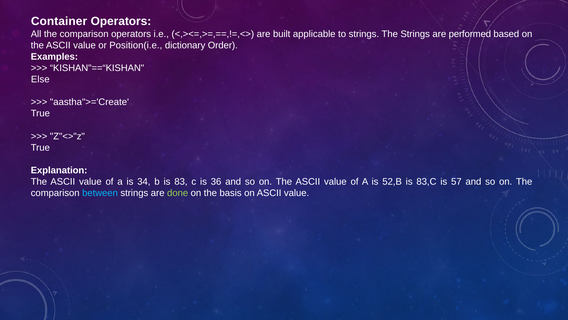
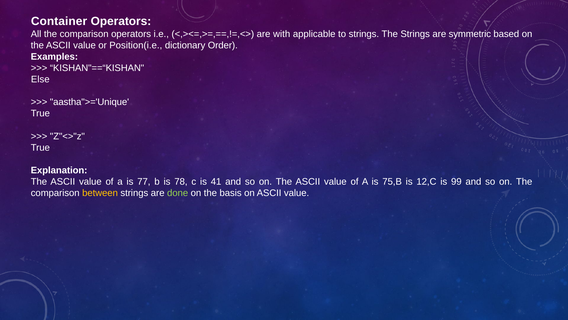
built: built -> with (282, 34)
performed: performed -> symmetric (470, 34)
aastha">='Create: aastha">='Create -> aastha">='Unique (89, 102)
34: 34 -> 77 (144, 181)
83: 83 -> 78 (181, 181)
36: 36 -> 41 (216, 181)
52,B: 52,B -> 75,B (392, 181)
83,C: 83,C -> 12,C (426, 181)
57: 57 -> 99 (456, 181)
between colour: light blue -> yellow (100, 193)
